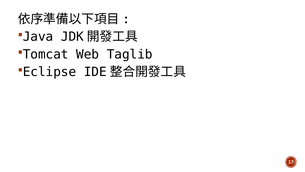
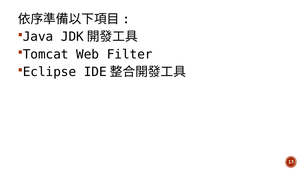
Taglib: Taglib -> Filter (130, 54)
